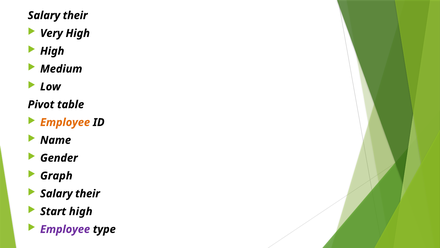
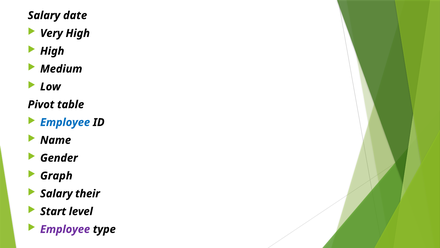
their: their -> date (75, 15)
Employee colour: orange -> blue (65, 122)
Start high: high -> level (81, 211)
